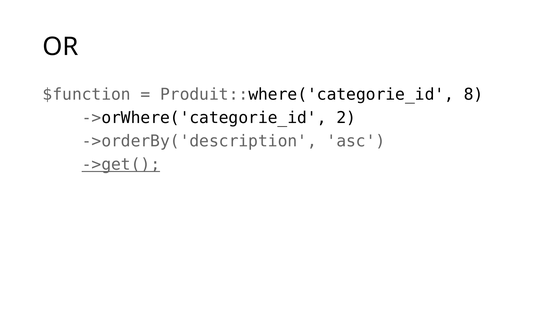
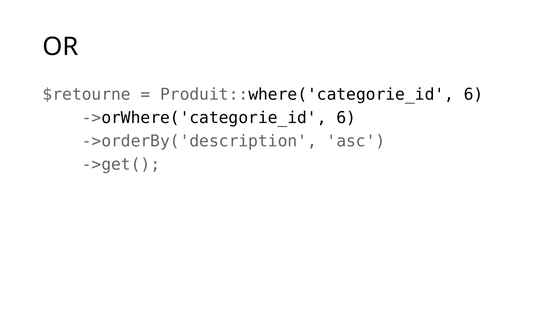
$function: $function -> $retourne (87, 95)
Produit::where('categorie_id 8: 8 -> 6 (474, 95)
->orWhere('categorie_id 2: 2 -> 6 (346, 118)
->get( underline: present -> none (121, 165)
